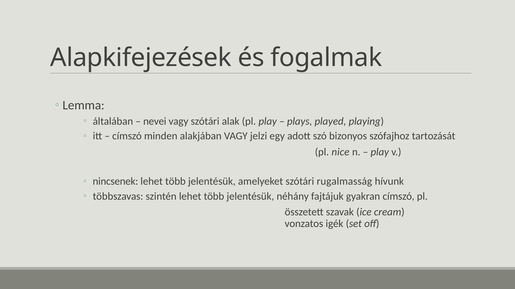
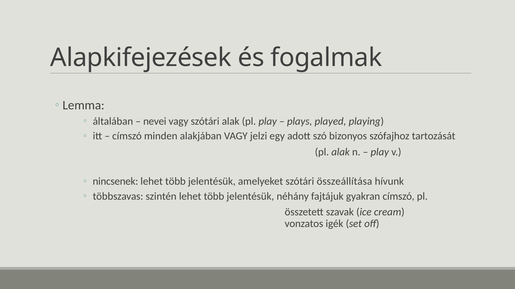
pl nice: nice -> alak (341, 152)
rugalmasság: rugalmasság -> összeállítása (344, 182)
